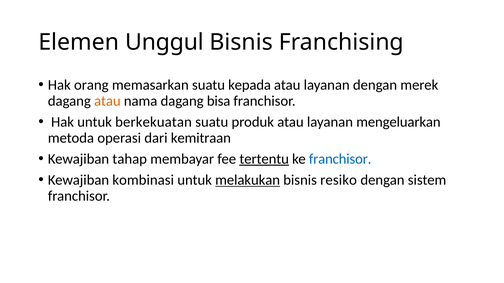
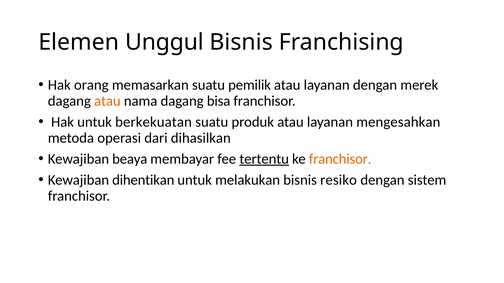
kepada: kepada -> pemilik (250, 85)
mengeluarkan: mengeluarkan -> mengesahkan (398, 122)
kemitraan: kemitraan -> dihasilkan (201, 138)
tahap: tahap -> beaya (130, 159)
franchisor colour: blue -> orange (340, 159)
kombinasi: kombinasi -> dihentikan (143, 180)
melakukan underline: present -> none (248, 180)
